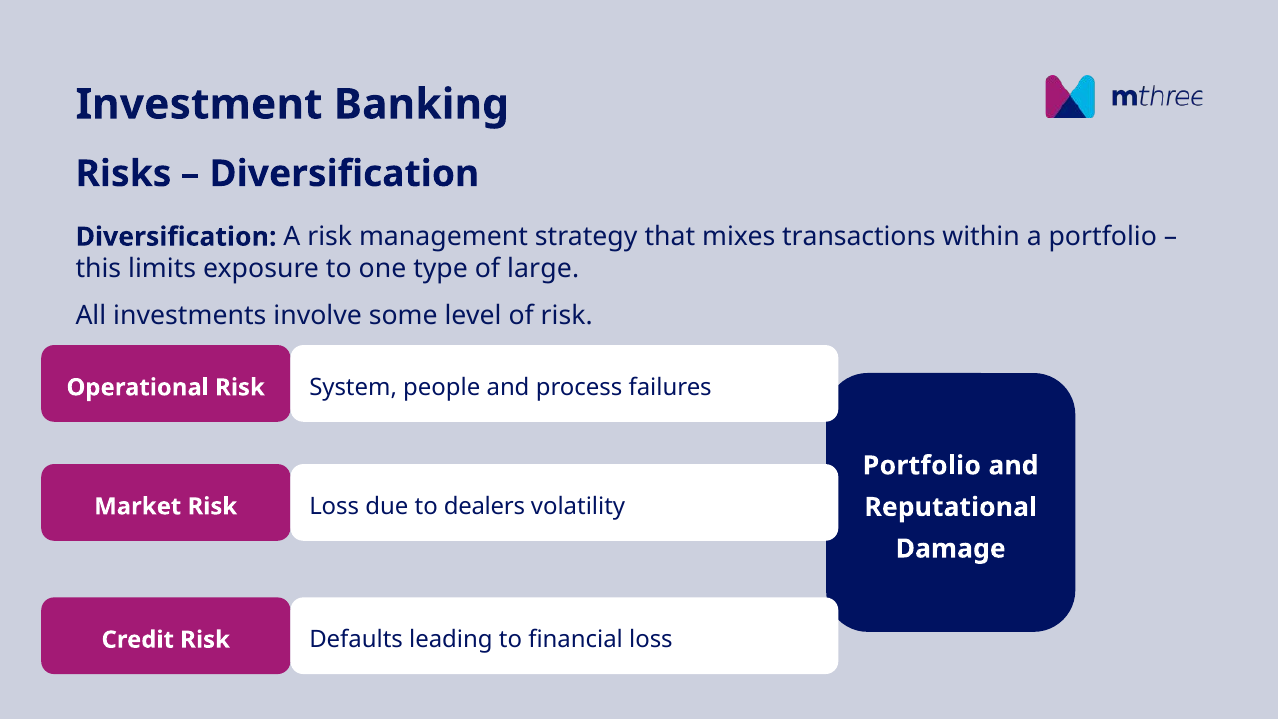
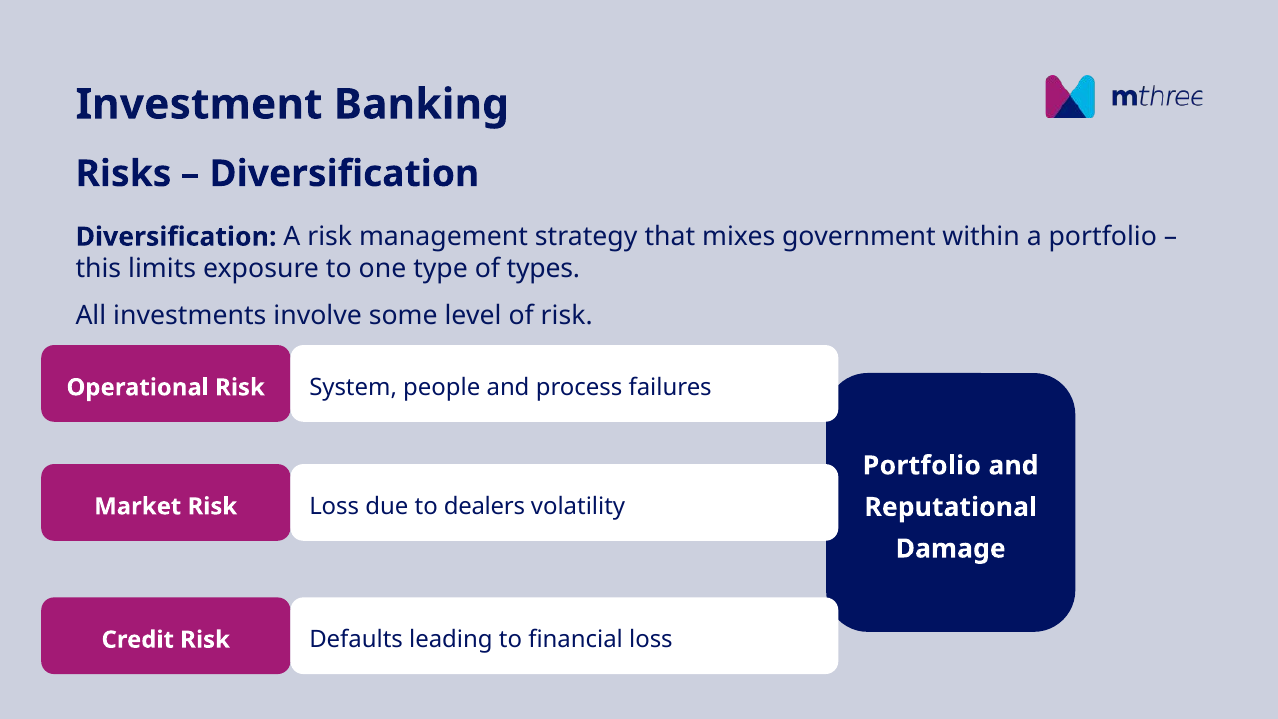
transactions: transactions -> government (859, 237)
large: large -> types (543, 269)
